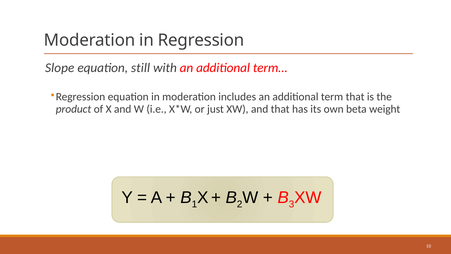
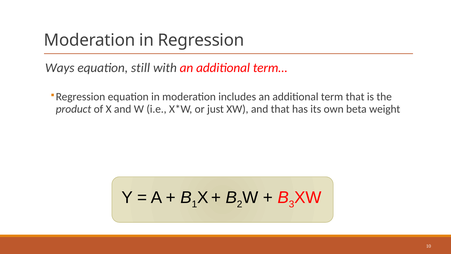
Slope: Slope -> Ways (60, 68)
